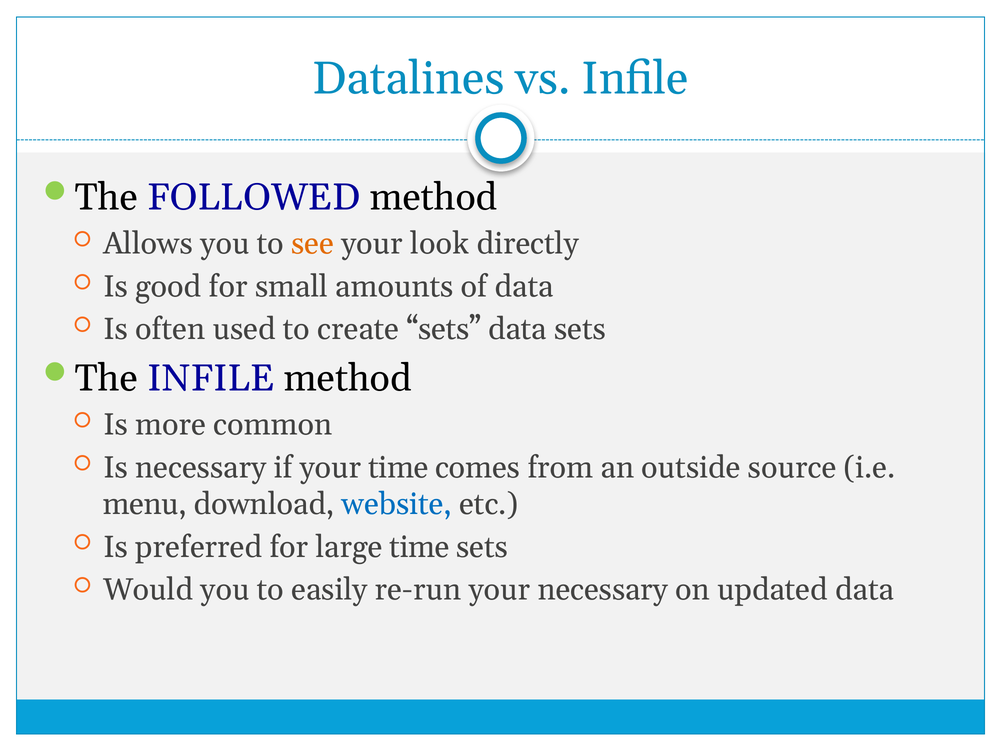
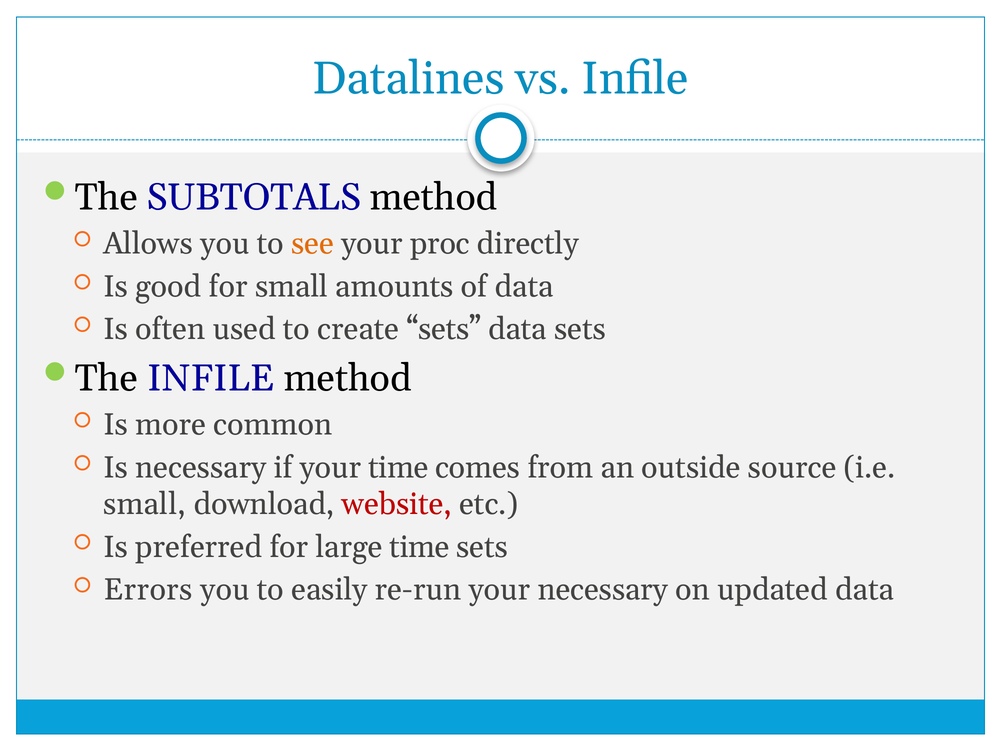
FOLLOWED: FOLLOWED -> SUBTOTALS (254, 197)
look: look -> proc (440, 244)
menu: menu -> small (144, 505)
website colour: blue -> red (397, 505)
Would: Would -> Errors (148, 590)
